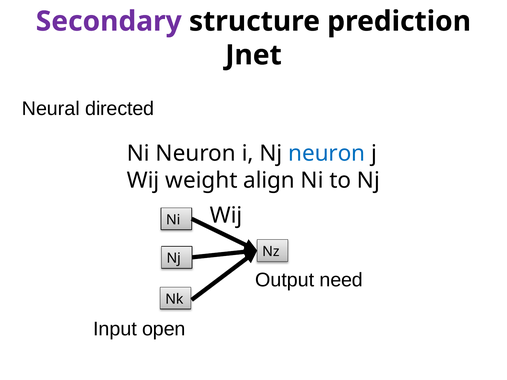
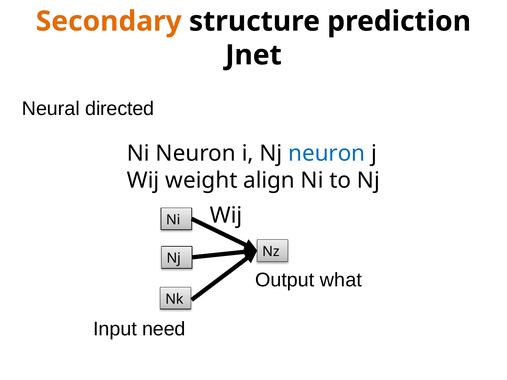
Secondary colour: purple -> orange (109, 21)
need: need -> what (341, 280)
open: open -> need (164, 329)
